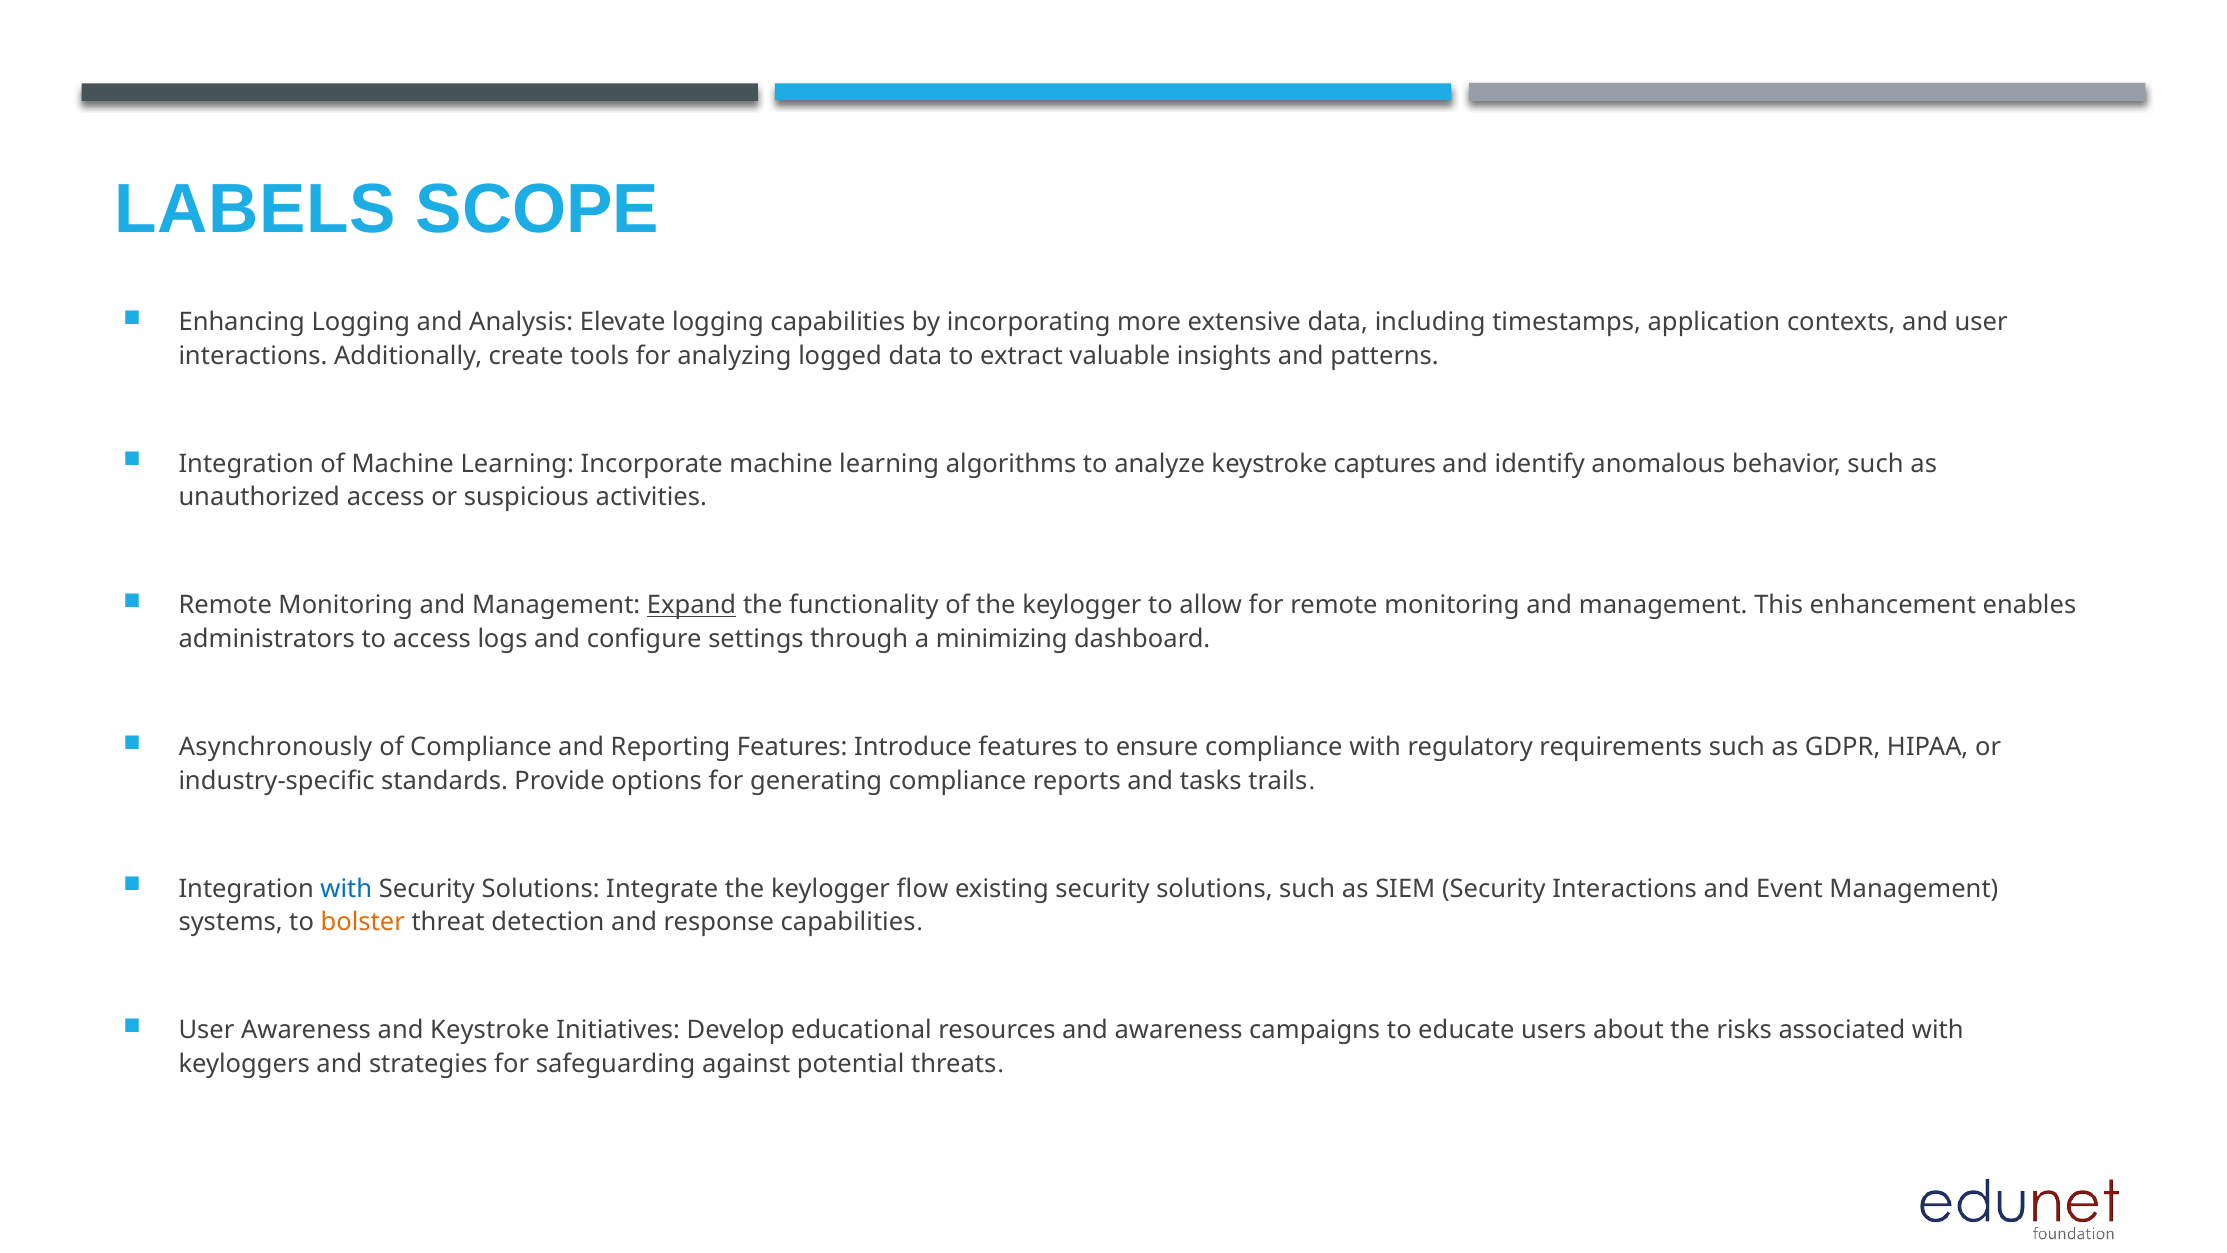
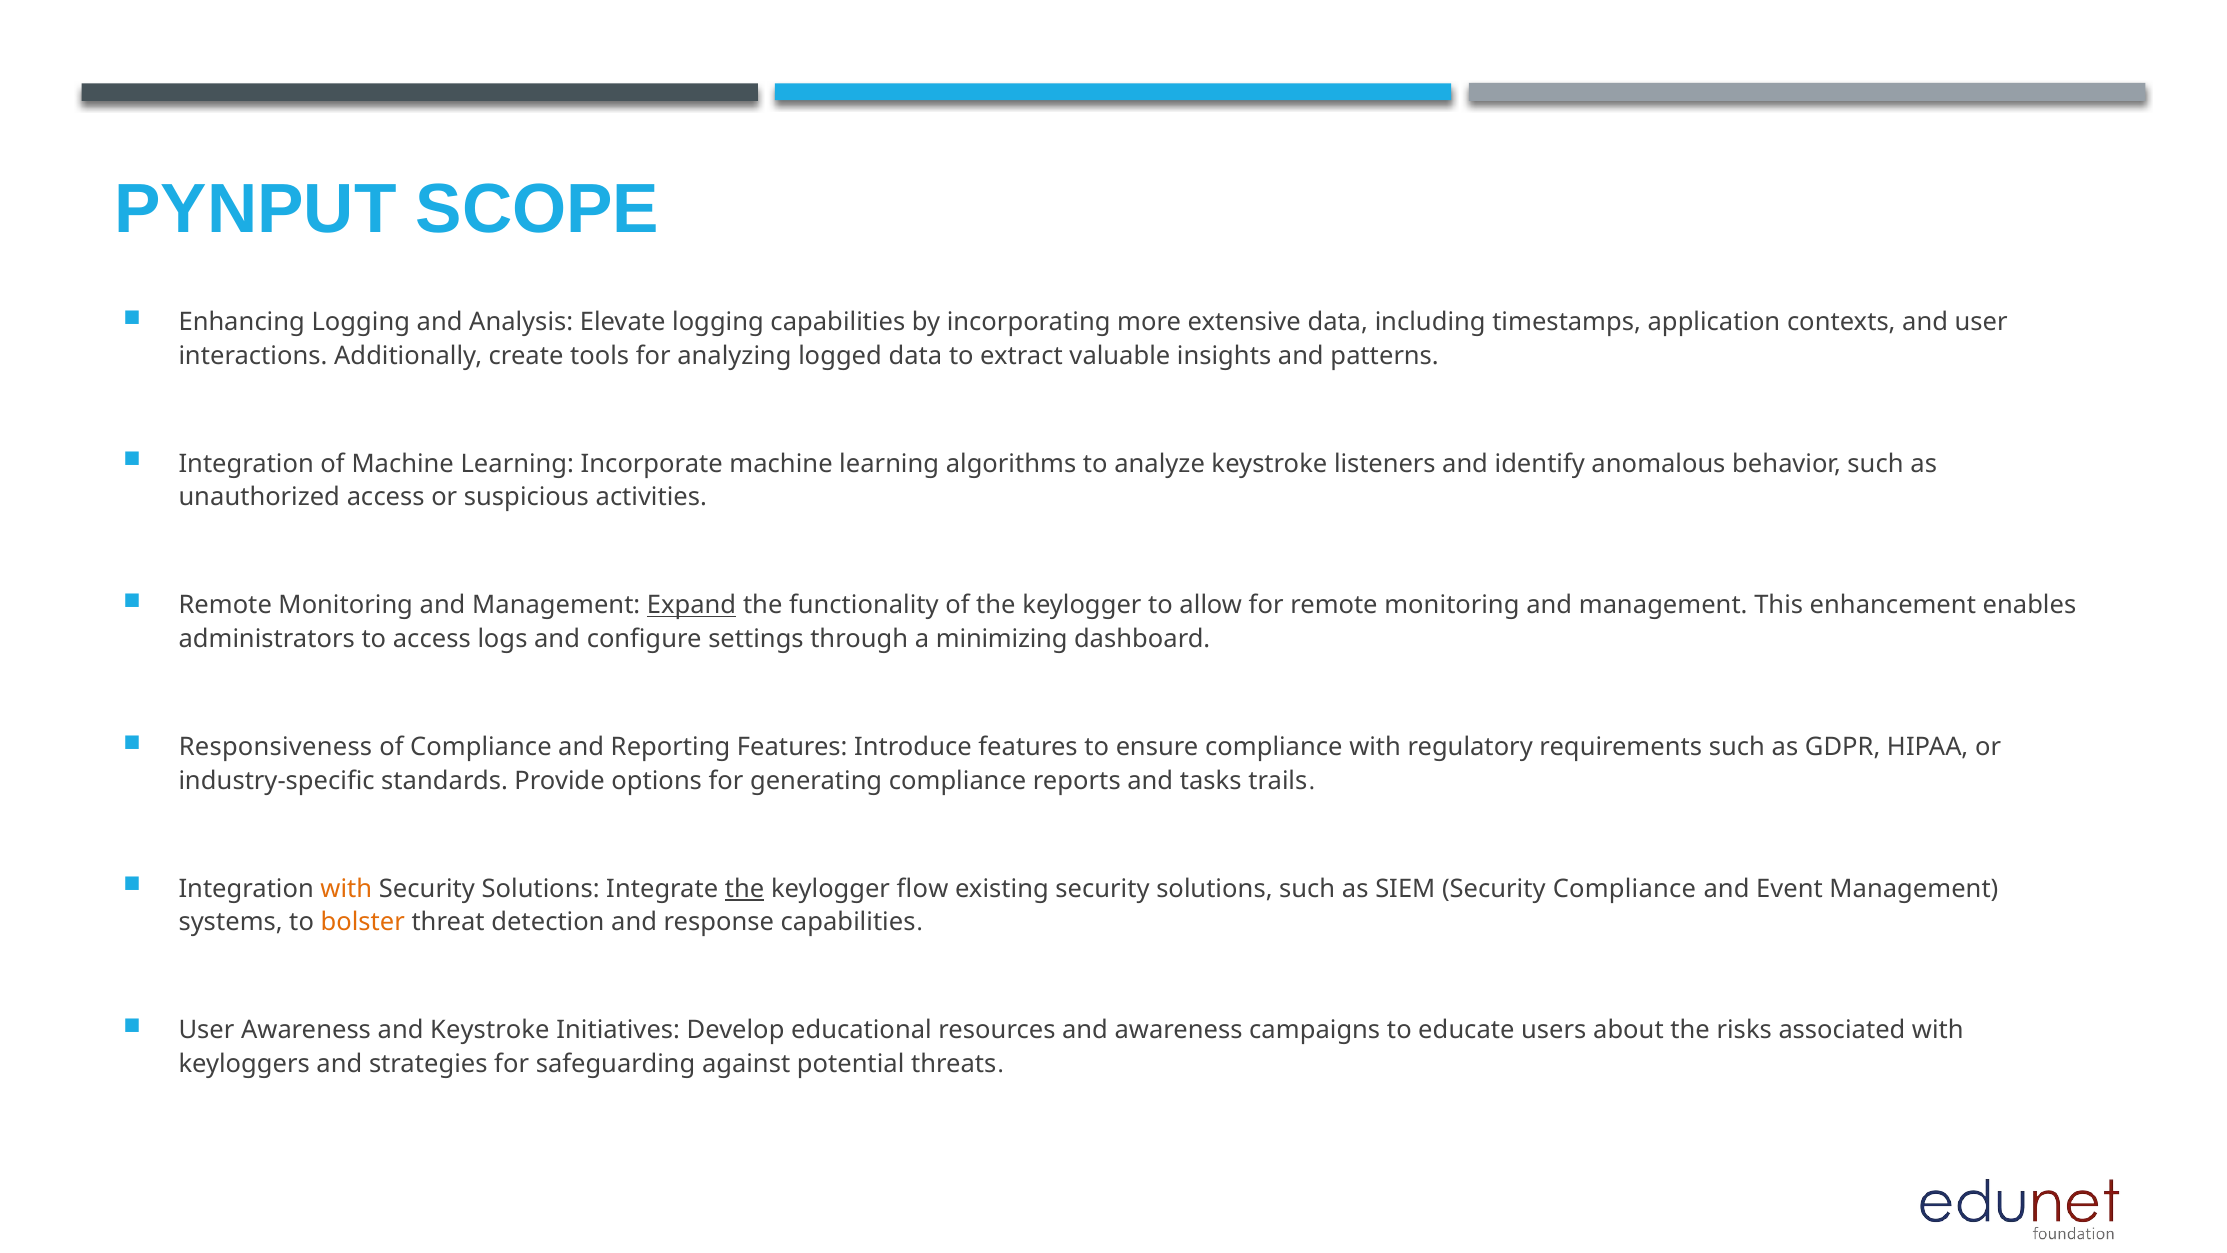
LABELS: LABELS -> PYNPUT (255, 209)
captures: captures -> listeners (1385, 464)
Asynchronously: Asynchronously -> Responsiveness (275, 747)
with colour: blue -> orange (346, 889)
the underline: none -> present (745, 889)
Security Interactions: Interactions -> Compliance (1624, 889)
